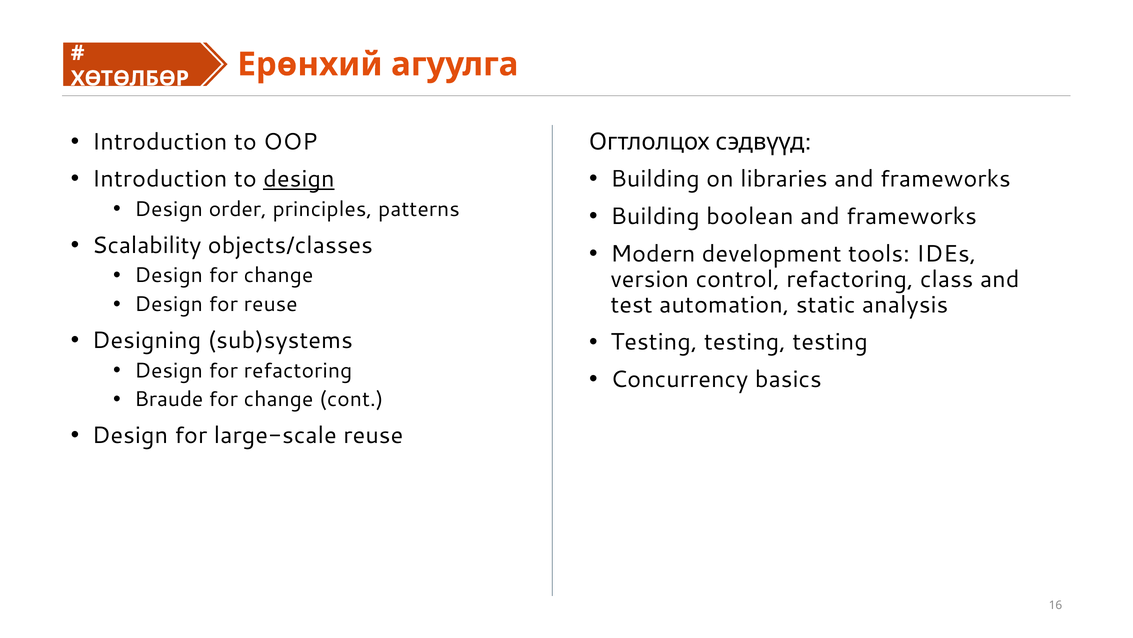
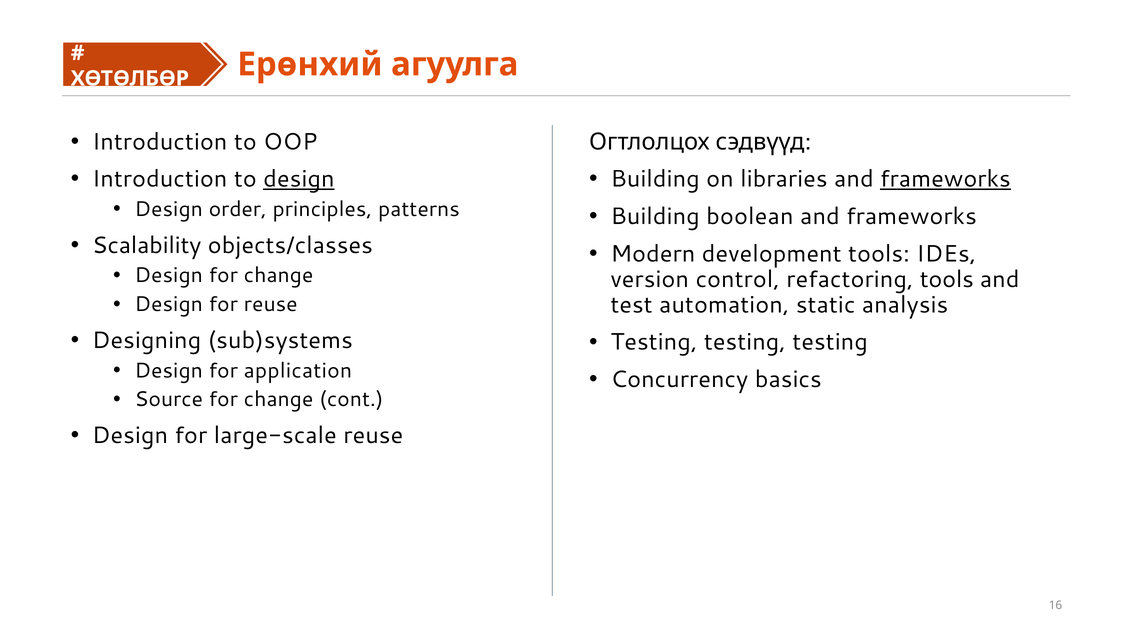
frameworks underline: none -> present (945, 179)
refactoring class: class -> tools (947, 279)
for refactoring: refactoring -> application (298, 370)
Braude: Braude -> Source (169, 399)
